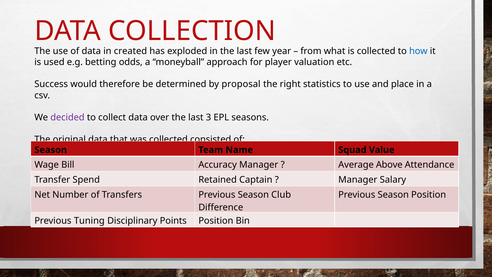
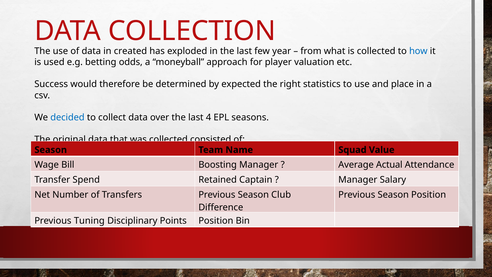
proposal: proposal -> expected (241, 84)
decided colour: purple -> blue (67, 117)
3: 3 -> 4 (209, 117)
Accuracy: Accuracy -> Boosting (218, 165)
Above: Above -> Actual (389, 165)
